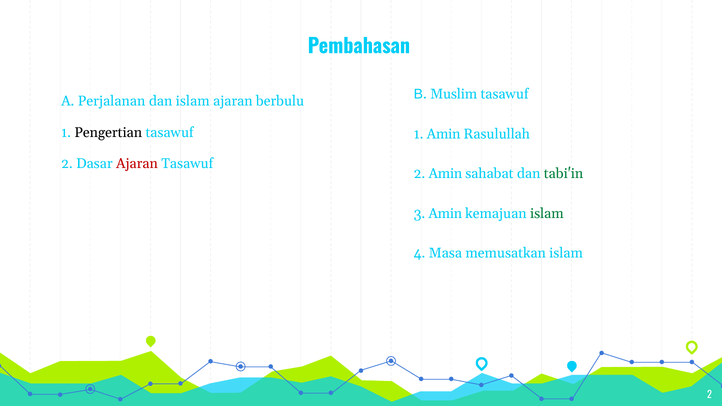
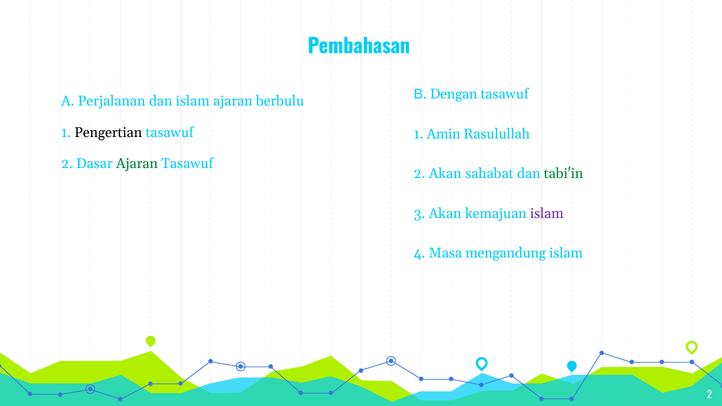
Muslim: Muslim -> Dengan (454, 94)
Ajaran colour: red -> green (137, 164)
2 Amin: Amin -> Akan (445, 174)
3 Amin: Amin -> Akan (445, 214)
islam colour: green -> purple (547, 214)
memusatkan: memusatkan -> mengandung (506, 253)
